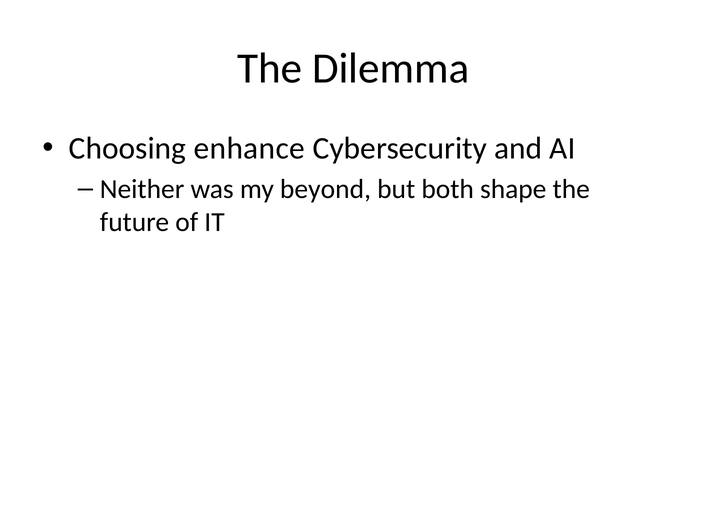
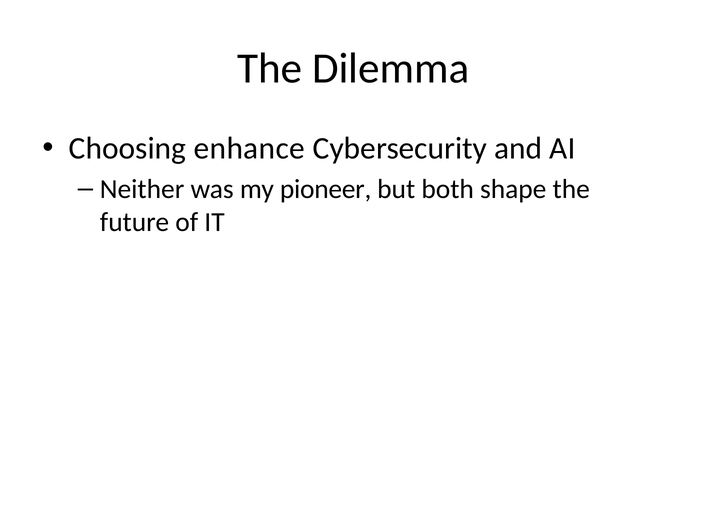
beyond: beyond -> pioneer (326, 189)
